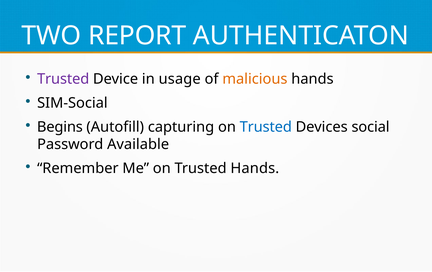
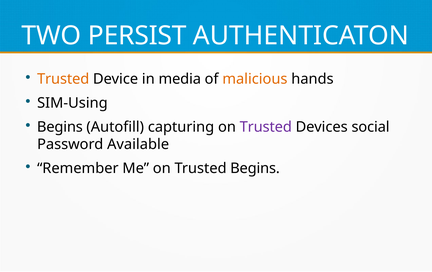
REPORT: REPORT -> PERSIST (137, 36)
Trusted colour: purple -> orange (63, 79)
usage: usage -> media (180, 79)
SIM-Social: SIM-Social -> SIM-Using (72, 103)
Trusted colour: blue -> purple (266, 127)
Trusted Hands: Hands -> Begins (255, 169)
